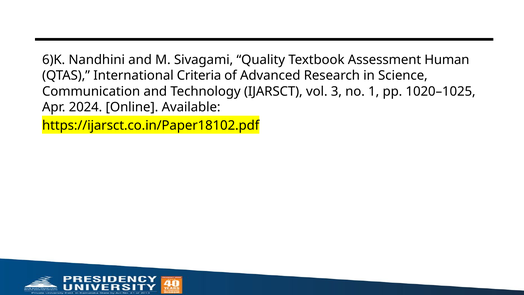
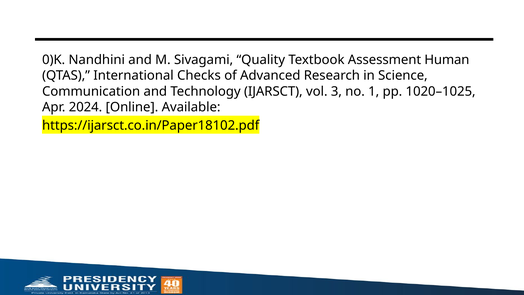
6)K: 6)K -> 0)K (54, 60)
Criteria: Criteria -> Checks (199, 76)
